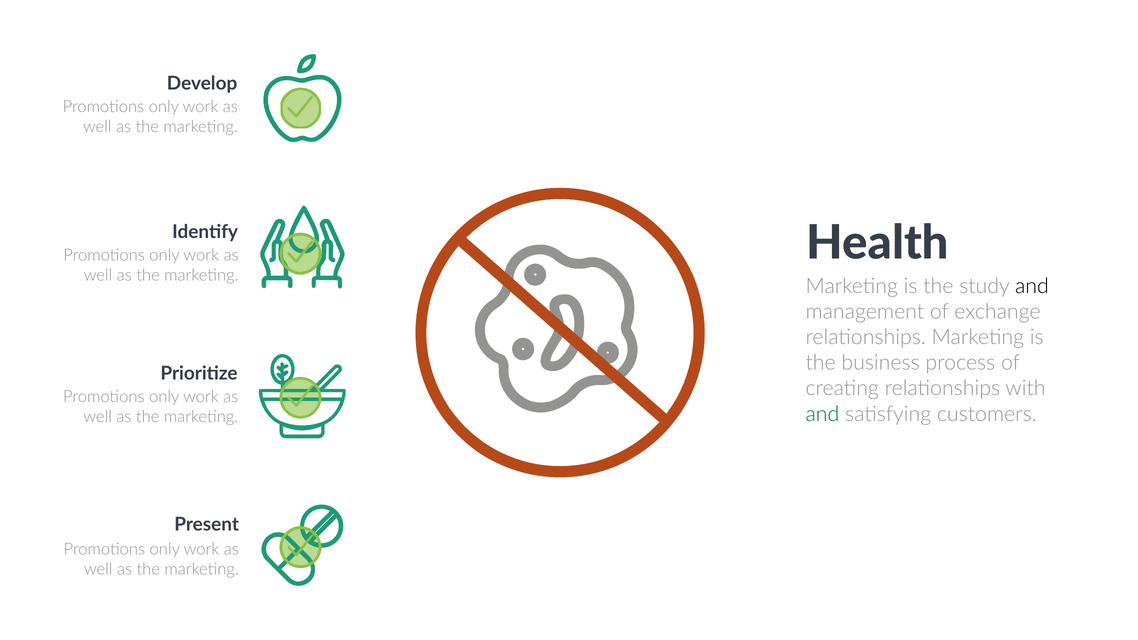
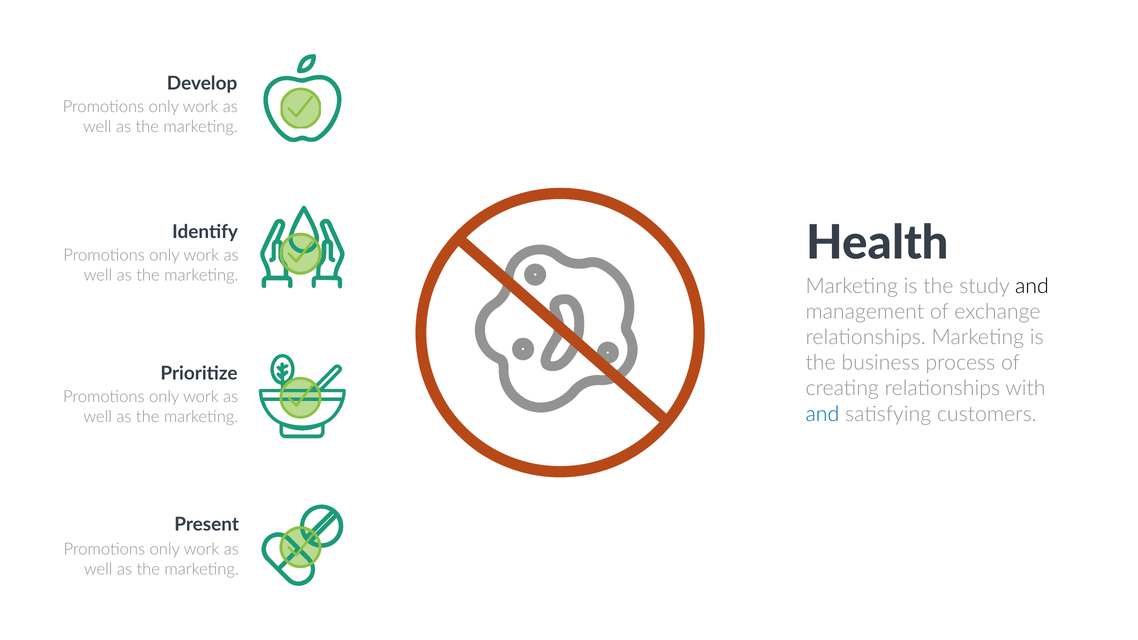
and colour: green -> blue (822, 414)
